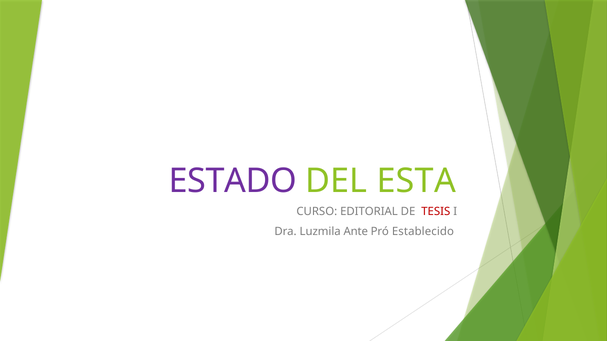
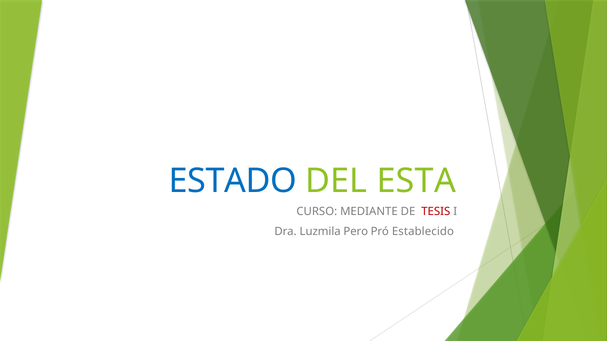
ESTADO colour: purple -> blue (233, 181)
EDITORIAL: EDITORIAL -> MEDIANTE (369, 212)
Ante: Ante -> Pero (356, 232)
